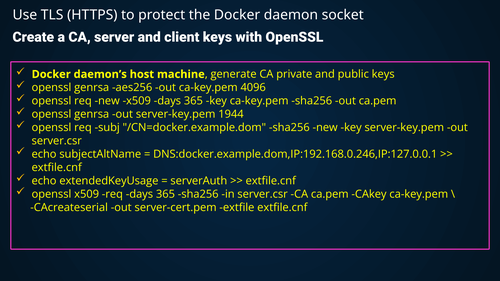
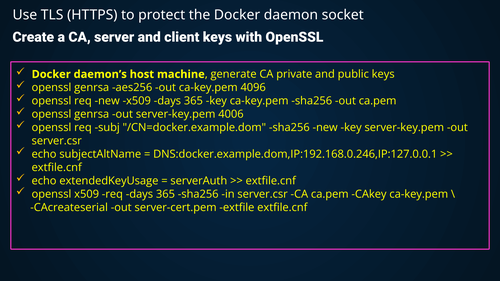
1944: 1944 -> 4006 (231, 114)
